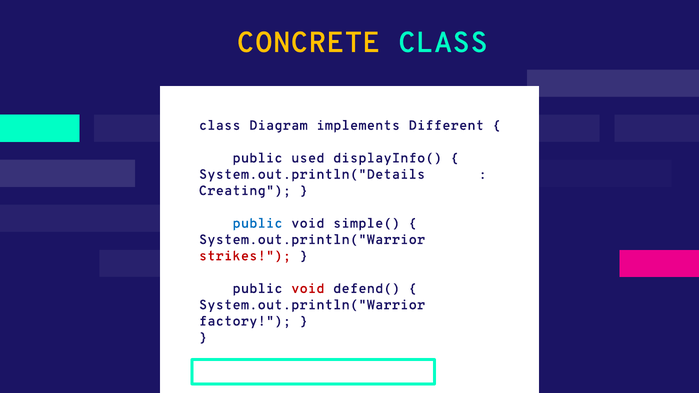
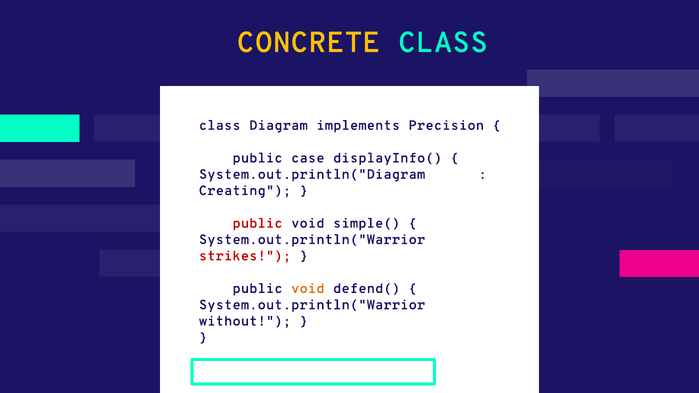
Different: Different -> Precision (446, 125)
used: used -> case (308, 158)
System.out.println("Details: System.out.println("Details -> System.out.println("Diagram (312, 174)
public colour: blue -> red (258, 223)
void colour: red -> orange (308, 289)
factory: factory -> without (245, 321)
